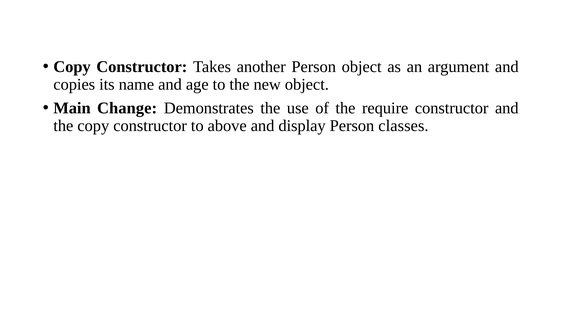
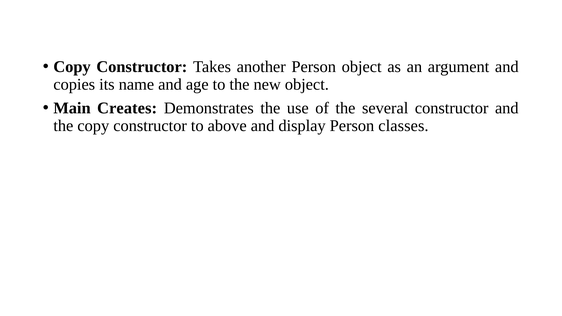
Change: Change -> Creates (127, 108)
require: require -> several (385, 108)
